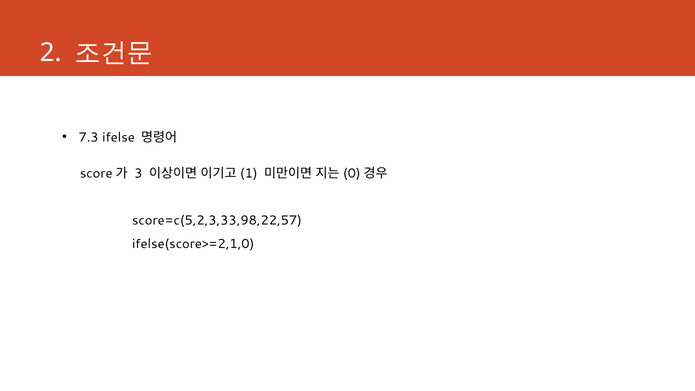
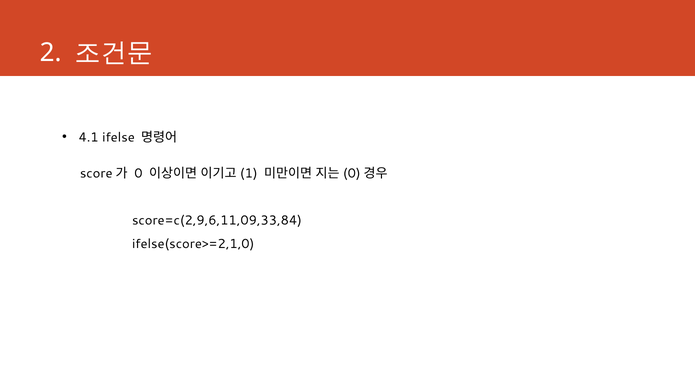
7.3: 7.3 -> 4.1 (89, 137)
3: 3 -> 0 (138, 174)
score=c(5,2,3,33,98,22,57: score=c(5,2,3,33,98,22,57 -> score=c(2,9,6,11,09,33,84 (217, 220)
